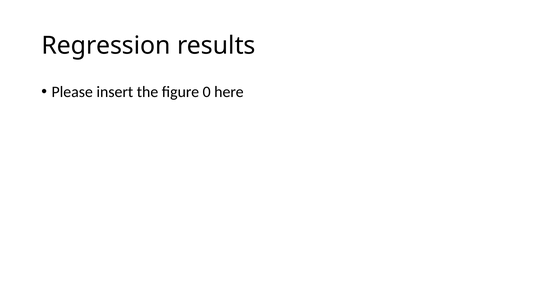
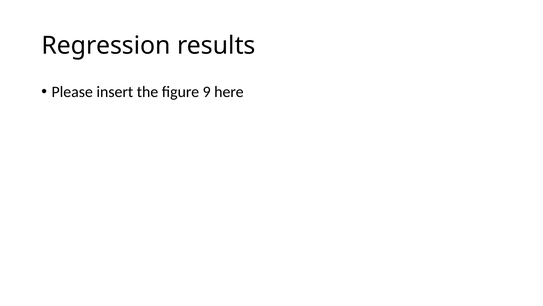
0: 0 -> 9 (207, 92)
